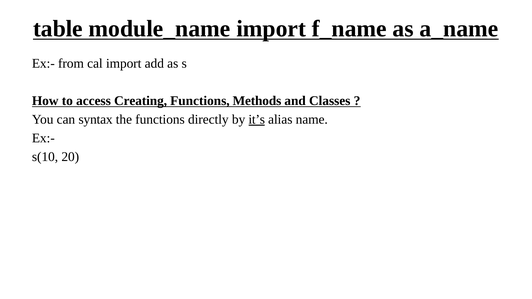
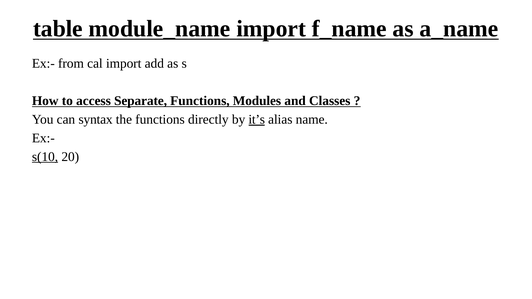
Creating: Creating -> Separate (141, 101)
Methods: Methods -> Modules (257, 101)
s(10 underline: none -> present (45, 157)
